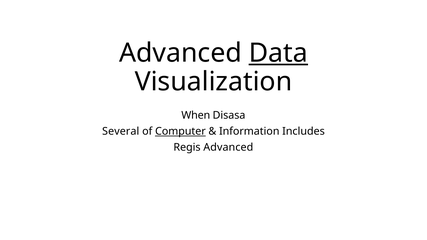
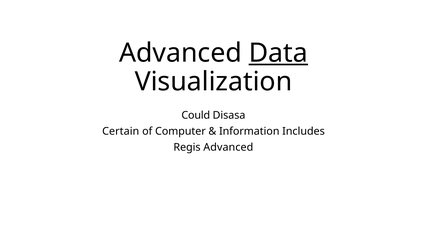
When: When -> Could (196, 115)
Several: Several -> Certain (121, 131)
Computer underline: present -> none (180, 131)
